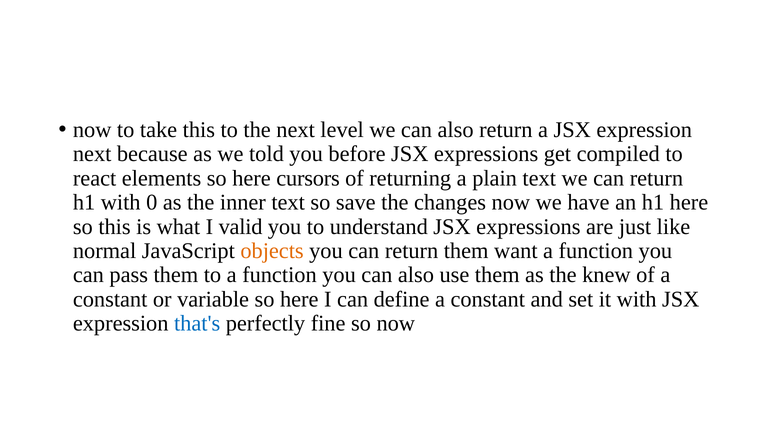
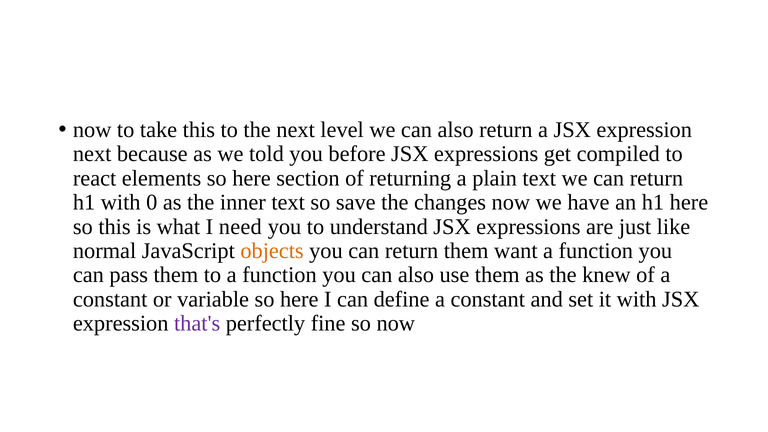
cursors: cursors -> section (308, 178)
valid: valid -> need (240, 227)
that's colour: blue -> purple (197, 323)
